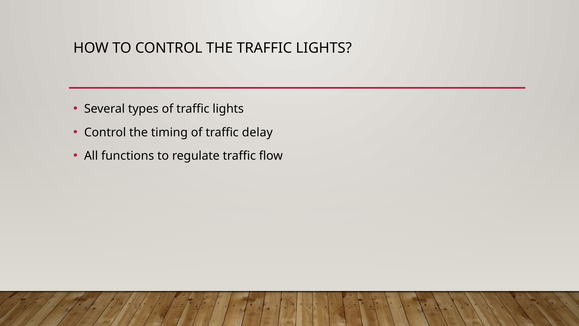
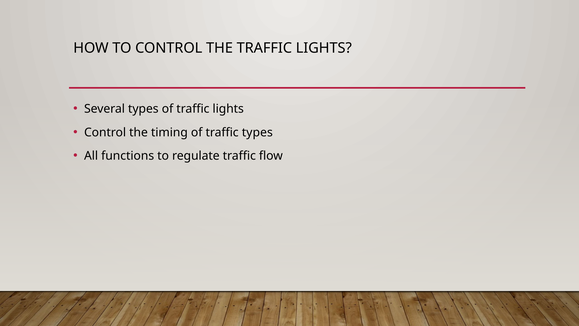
traffic delay: delay -> types (257, 132)
